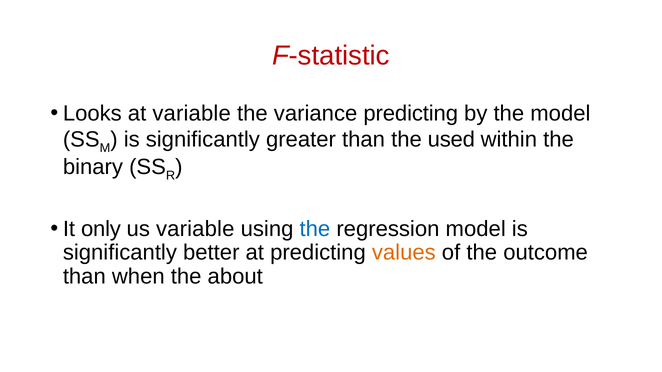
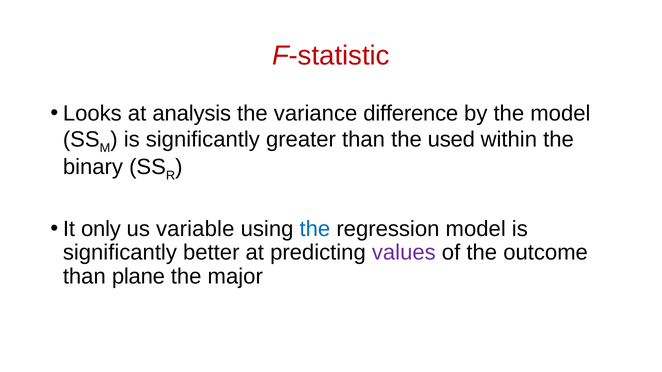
at variable: variable -> analysis (192, 113)
variance predicting: predicting -> difference (411, 113)
values colour: orange -> purple (404, 253)
when: when -> plane (138, 277)
about: about -> major (235, 277)
